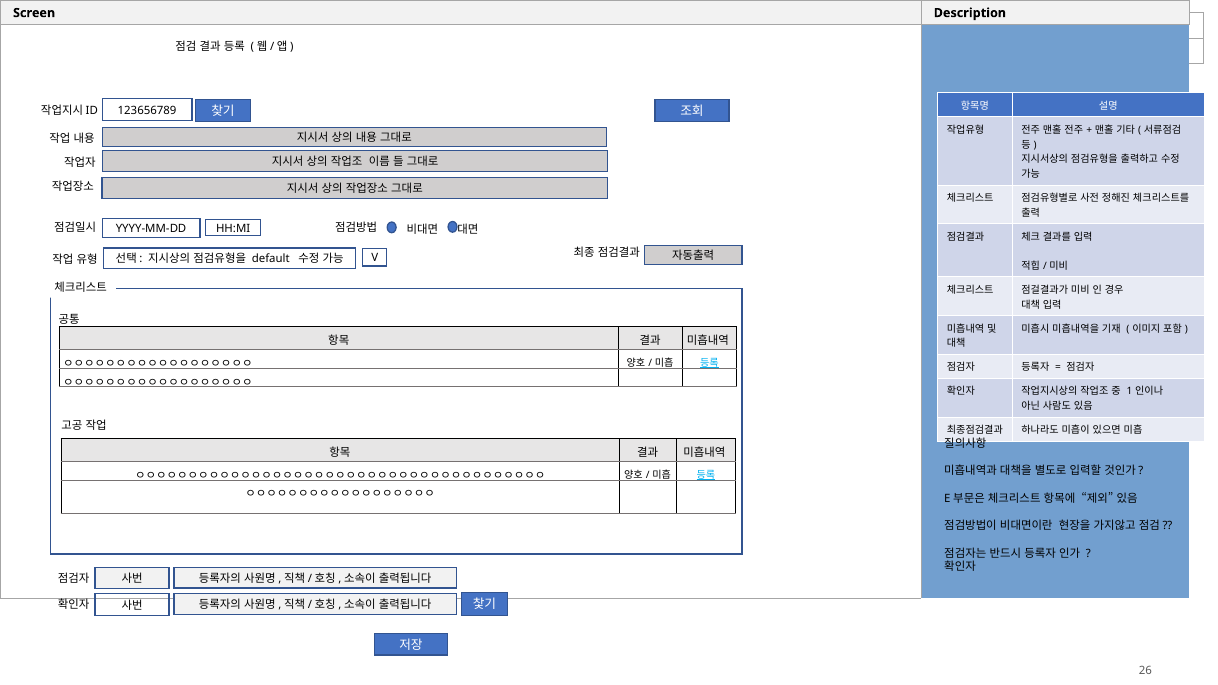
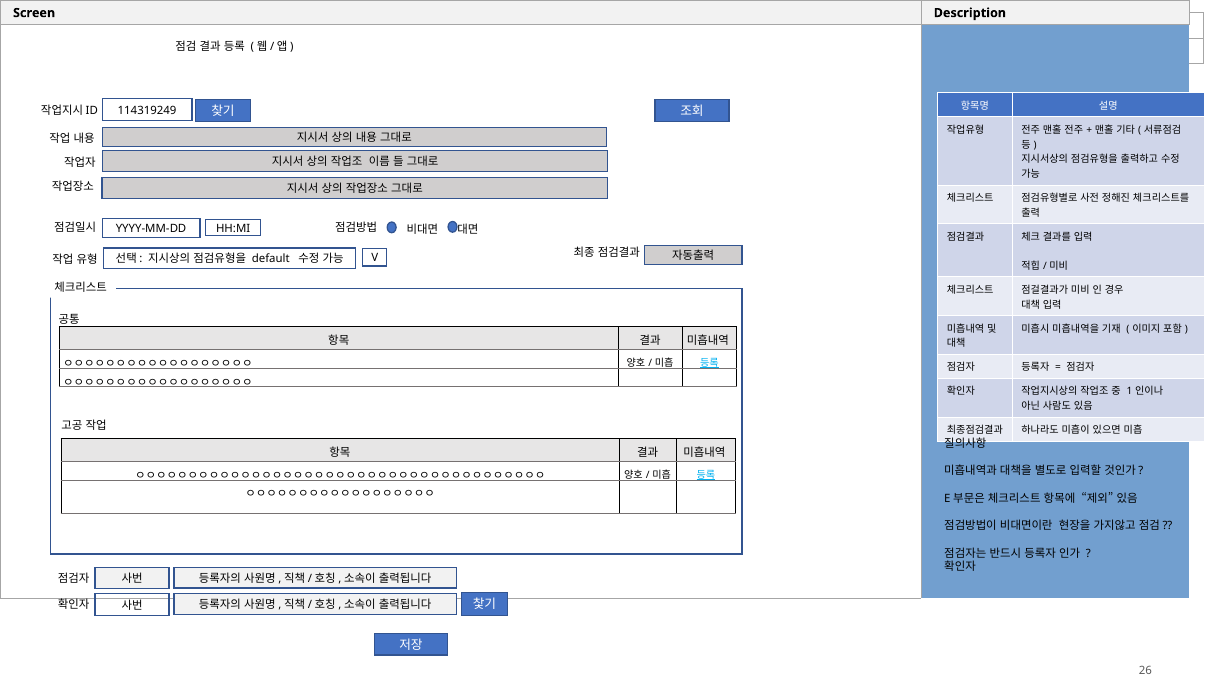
123656789: 123656789 -> 114319249 (147, 110)
